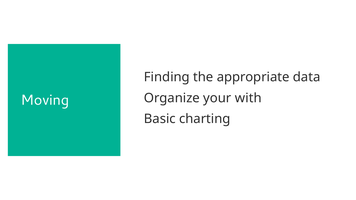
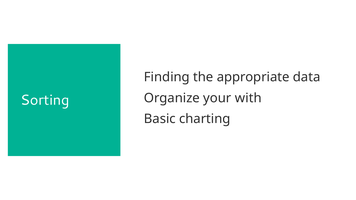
Moving: Moving -> Sorting (45, 100)
